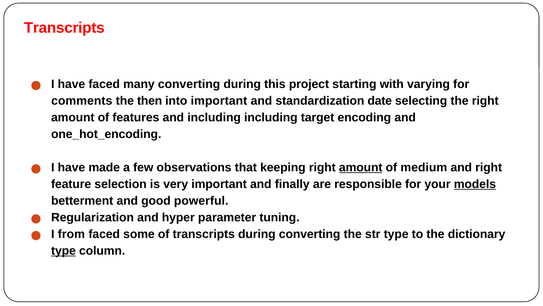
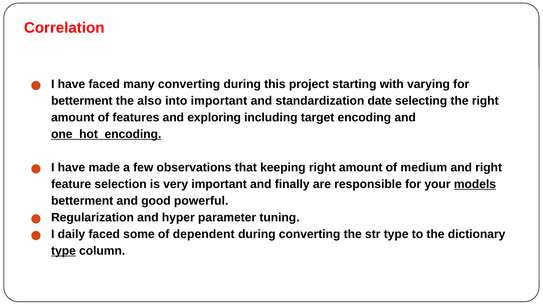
Transcripts: Transcripts -> Correlation (64, 28)
comments: comments -> betterment (82, 101)
then: then -> also (150, 101)
and including: including -> exploring (214, 117)
one_hot_encoding underline: none -> present (106, 134)
amount underline: present -> none (361, 167)
from: from -> daily (71, 234)
of transcripts: transcripts -> dependent (204, 234)
